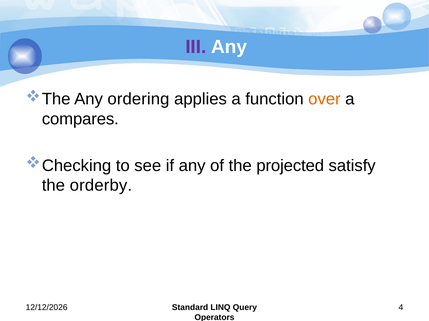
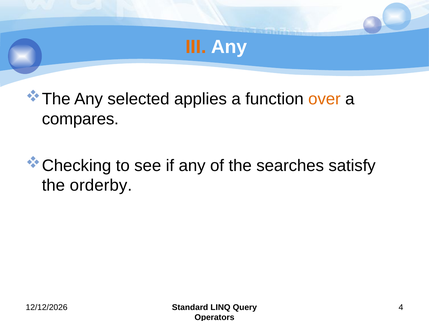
III colour: purple -> orange (196, 47)
ordering: ordering -> selected (139, 99)
projected: projected -> searches (290, 166)
